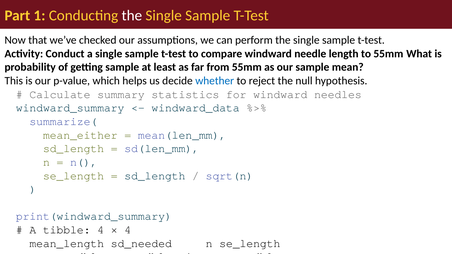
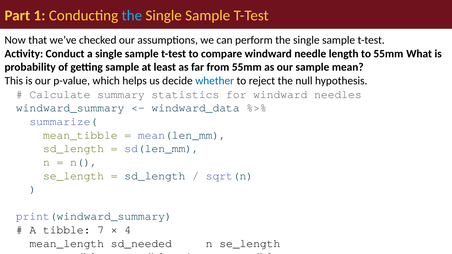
the colour: white -> light blue (132, 15)
mean_either: mean_either -> mean_tibble (80, 135)
tibble 4: 4 -> 7 (101, 230)
